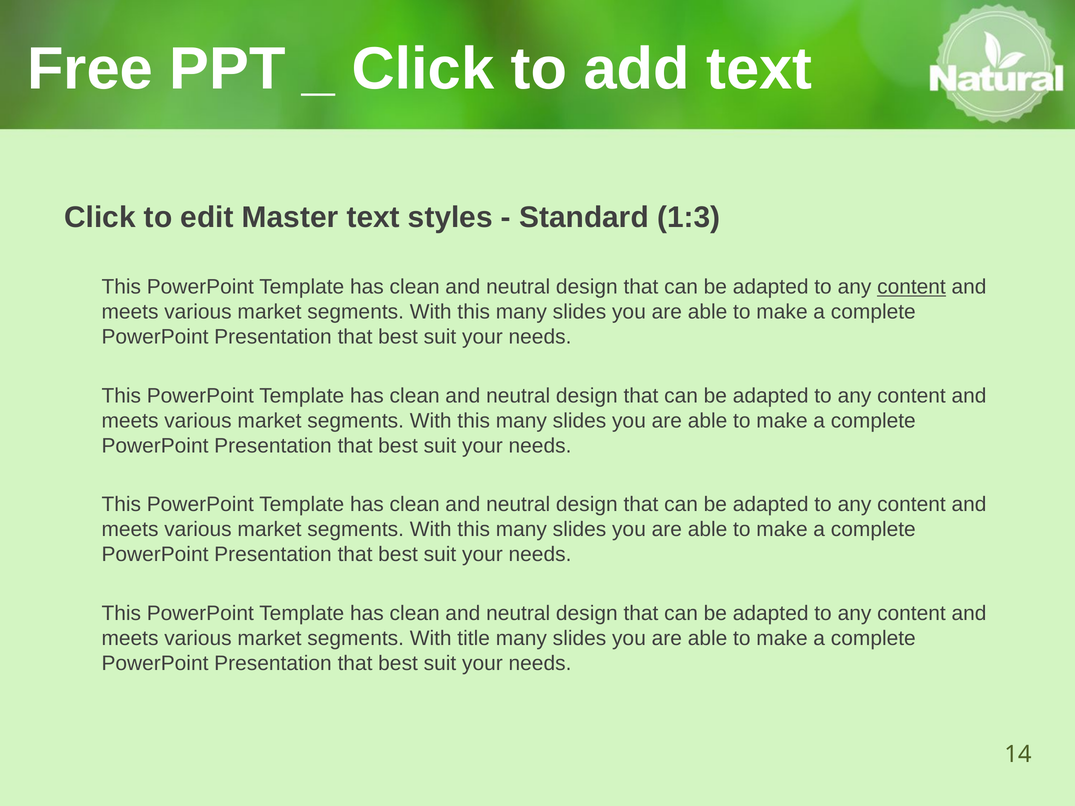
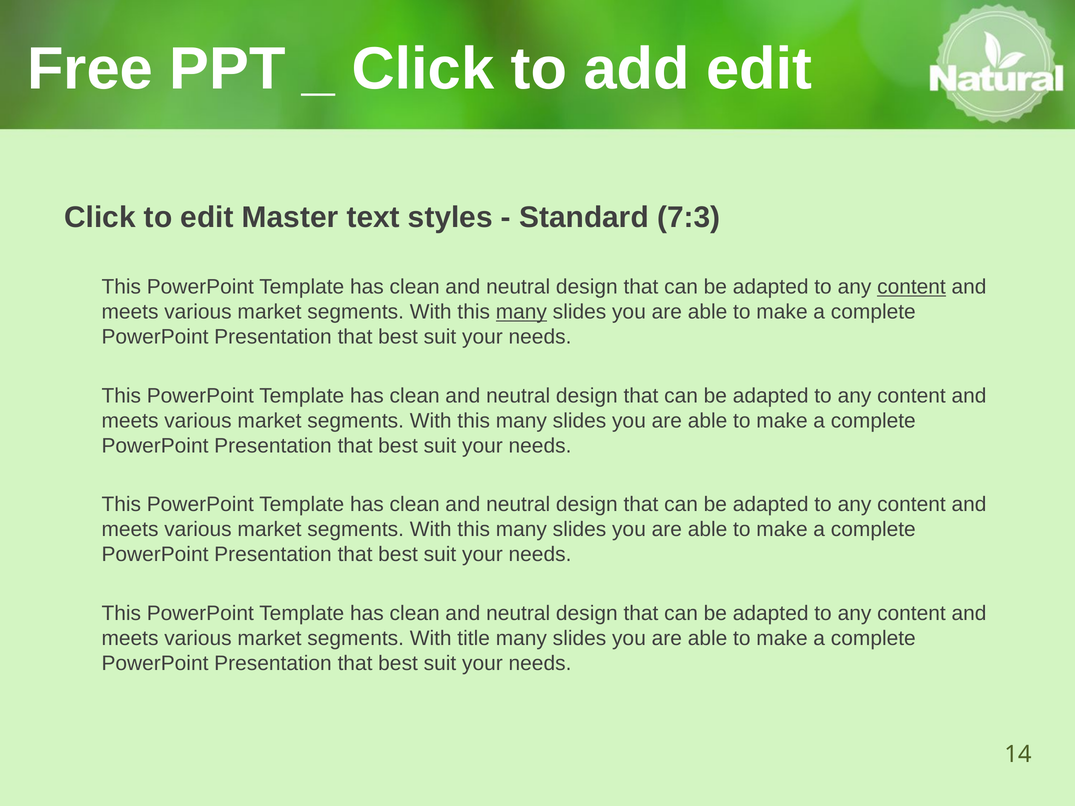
add text: text -> edit (759, 69)
1:3: 1:3 -> 7:3 (689, 217)
many underline: none -> present (521, 312)
